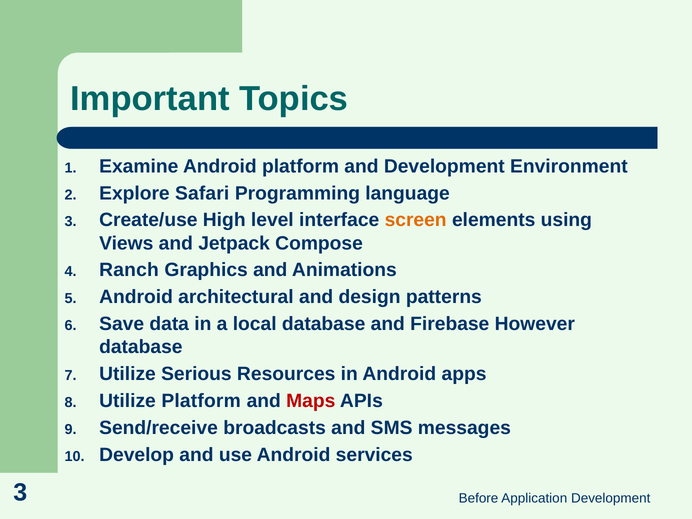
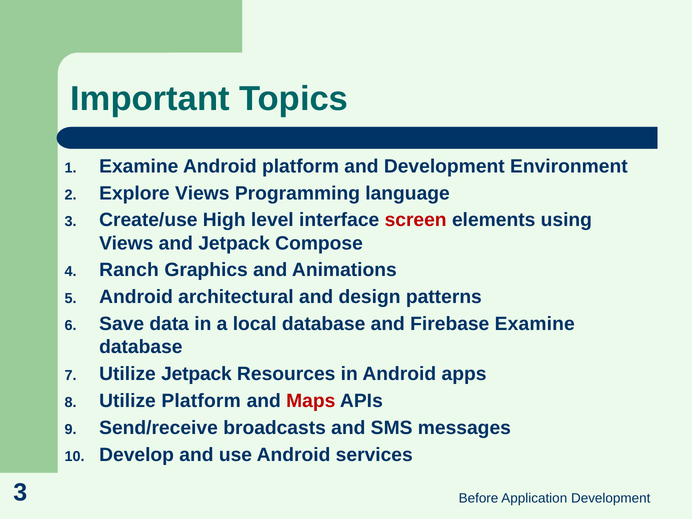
Explore Safari: Safari -> Views (202, 193)
screen colour: orange -> red (416, 220)
Firebase However: However -> Examine (535, 324)
Utilize Serious: Serious -> Jetpack (196, 374)
